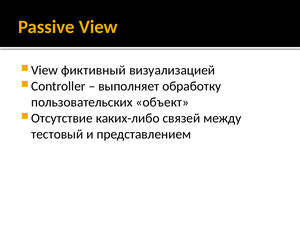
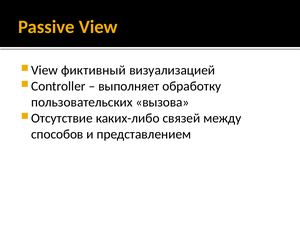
объект: объект -> вызова (162, 102)
тестовый: тестовый -> способов (57, 134)
